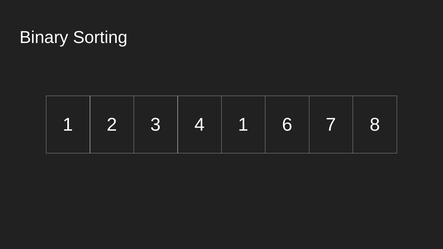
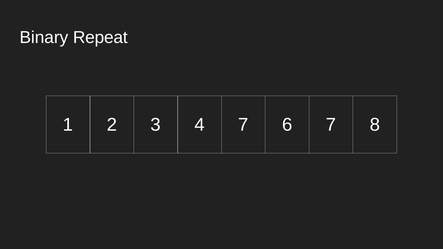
Sorting: Sorting -> Repeat (100, 38)
4 1: 1 -> 7 (243, 125)
